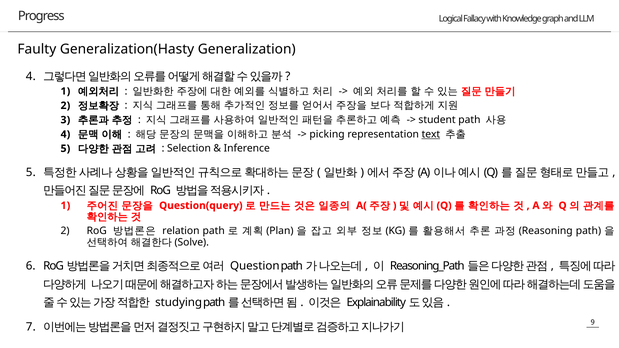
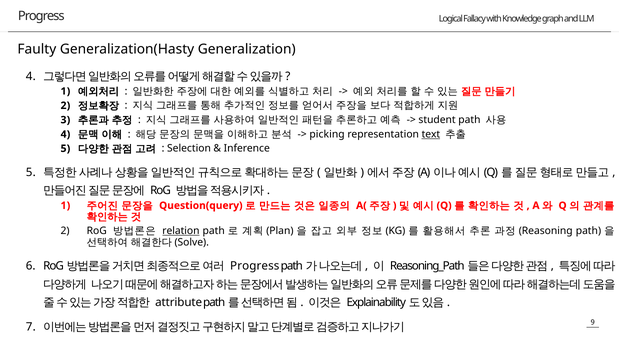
relation underline: none -> present (181, 231)
Question: Question -> Progress (255, 266)
studying: studying -> attribute (179, 302)
